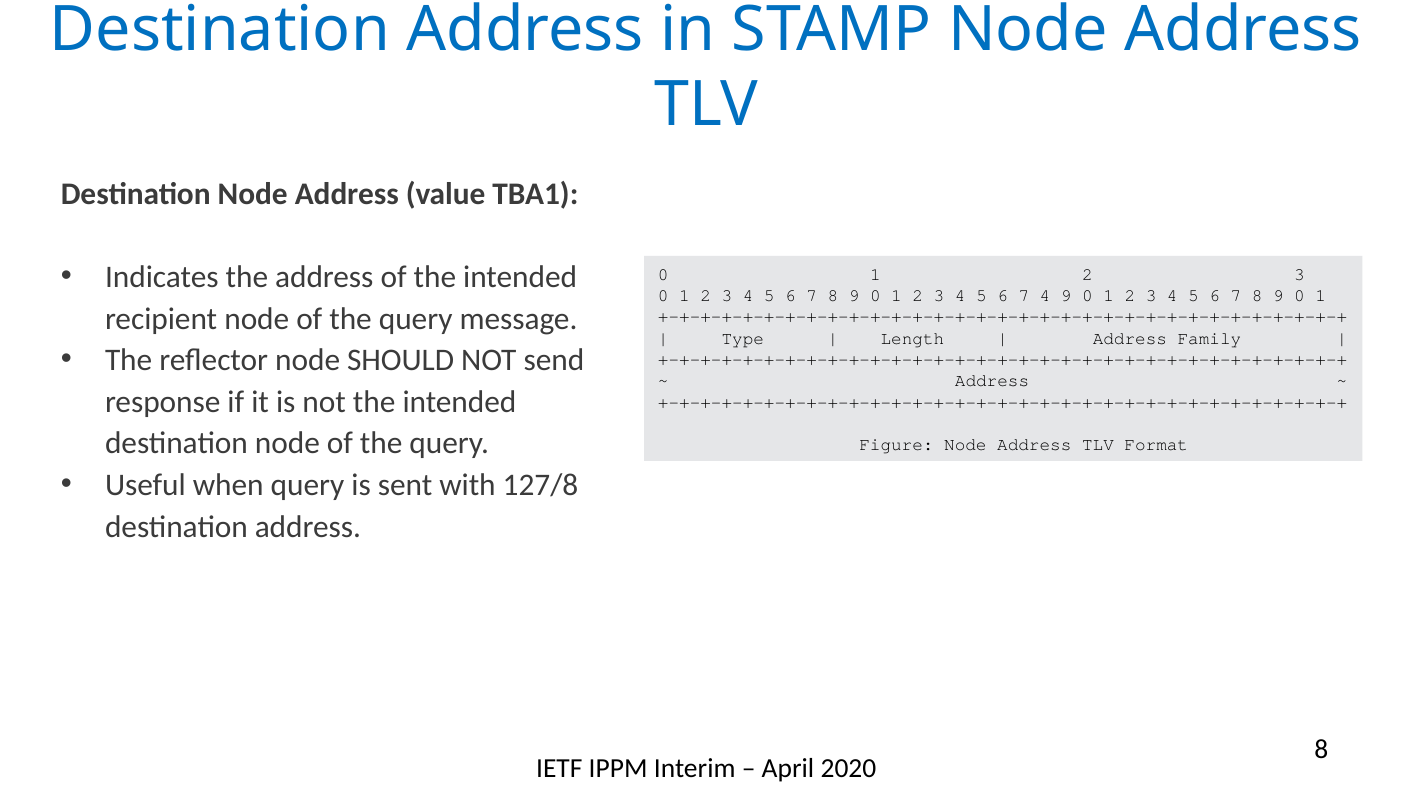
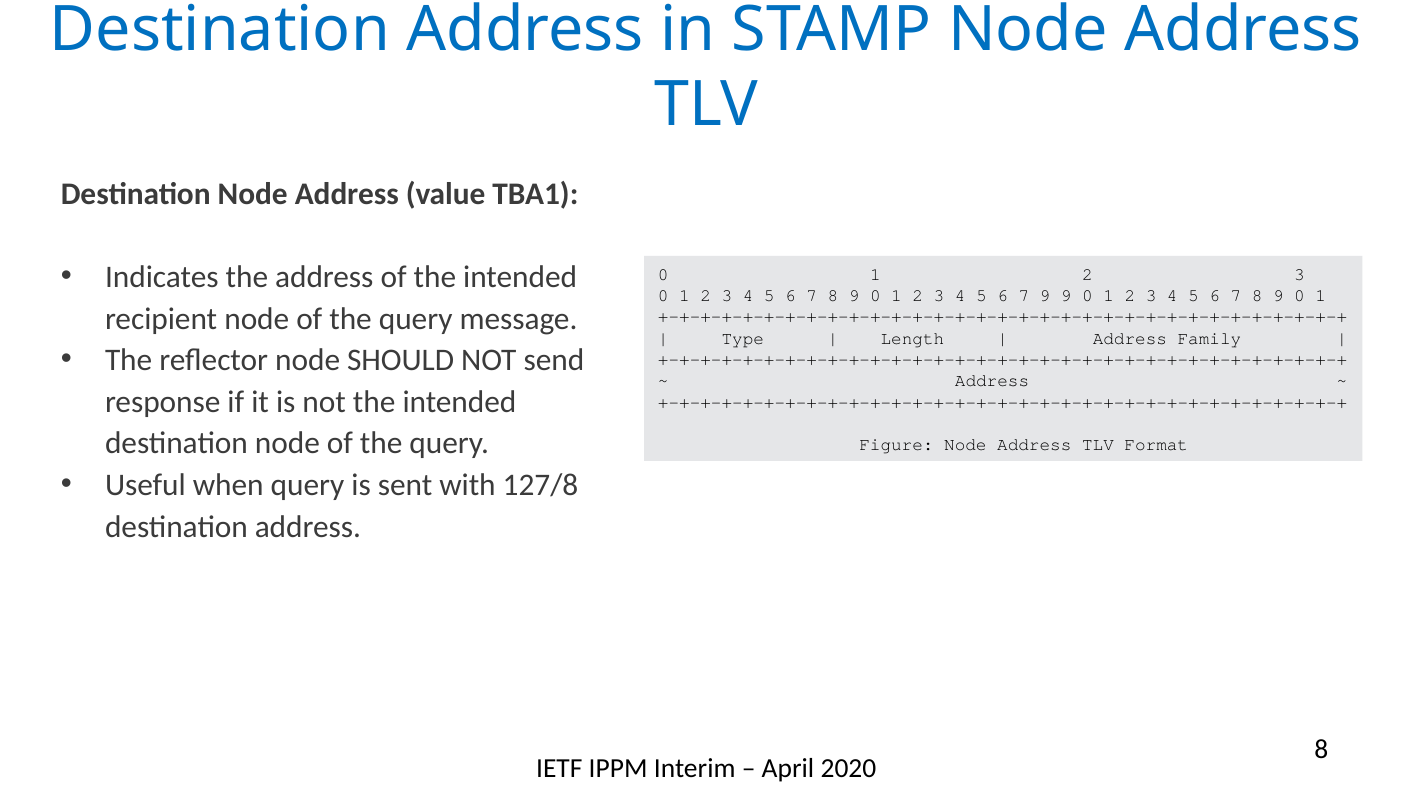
7 4: 4 -> 9 (1045, 296)
